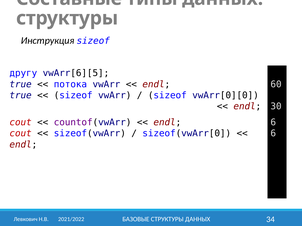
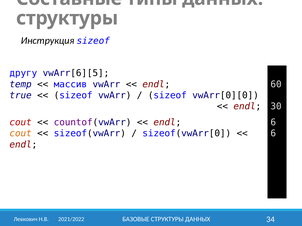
true: true -> temp (21, 84)
потока: потока -> массив (70, 84)
cout colour: red -> orange (21, 134)
